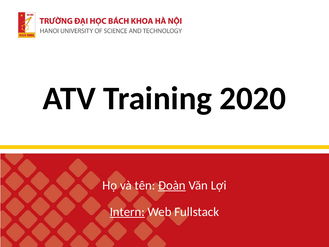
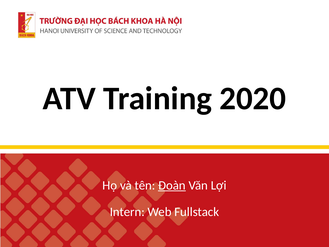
Intern underline: present -> none (127, 212)
